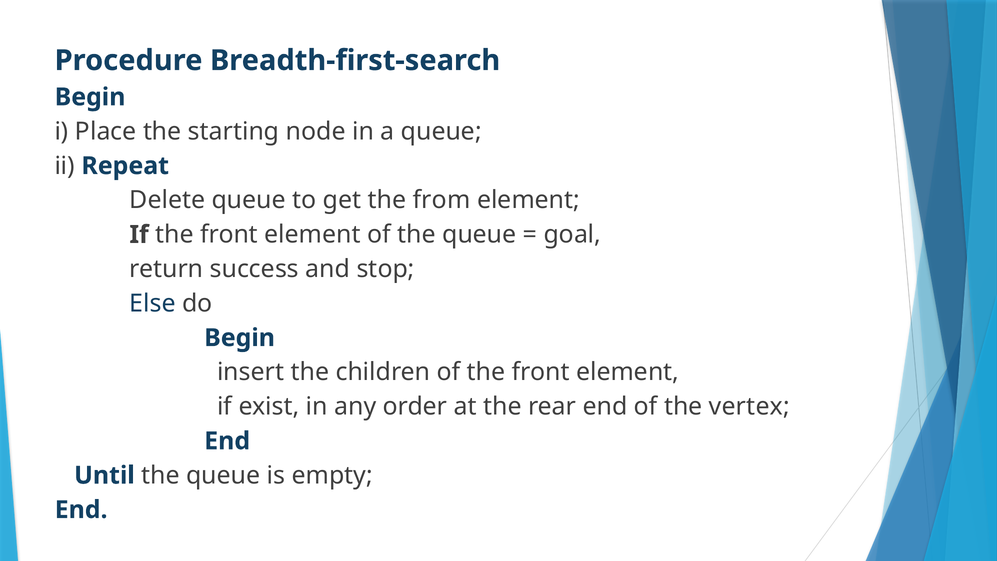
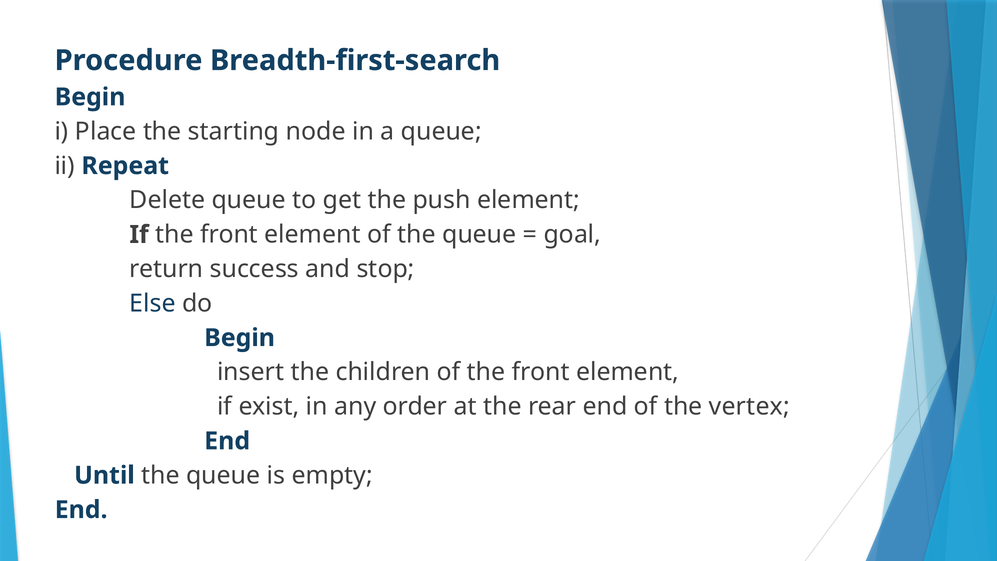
from: from -> push (442, 200)
